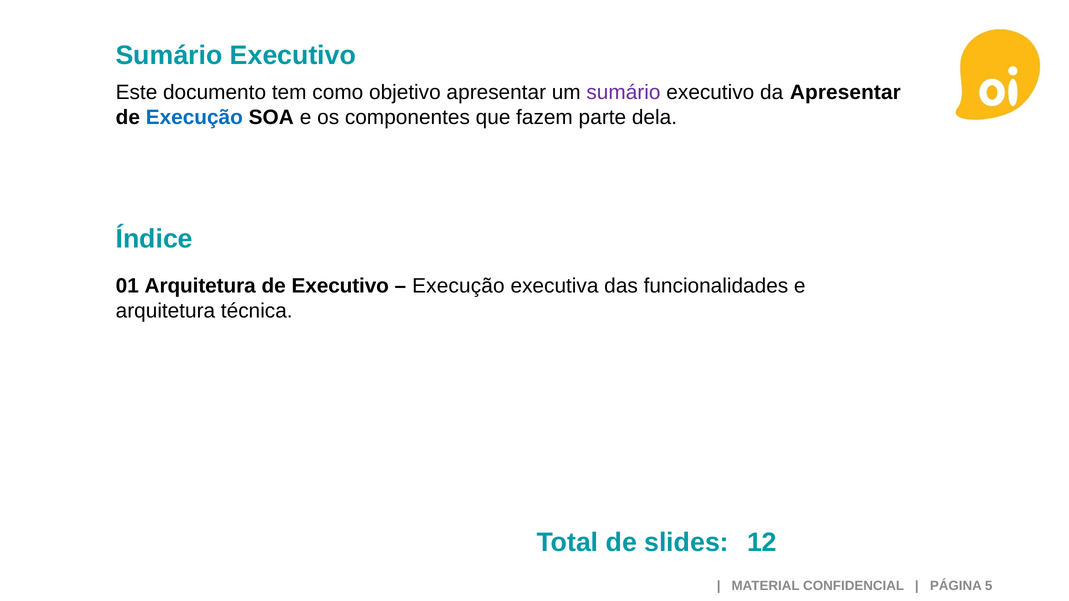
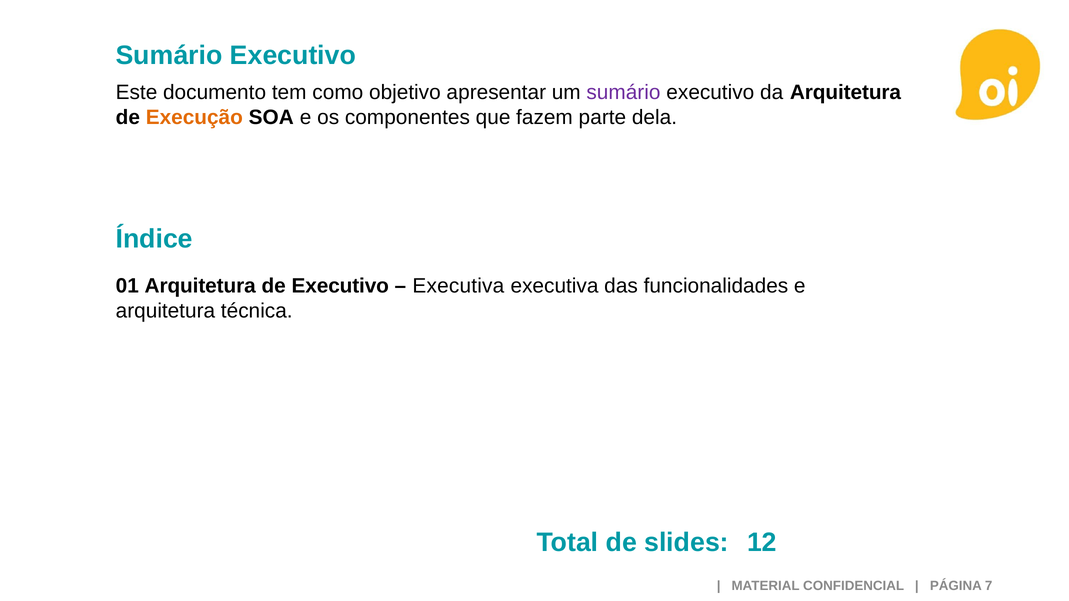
da Apresentar: Apresentar -> Arquitetura (845, 93)
Execução colour: blue -> orange (194, 118)
Execução: Execução -> Executiva (458, 286)
5: 5 -> 7 (989, 586)
